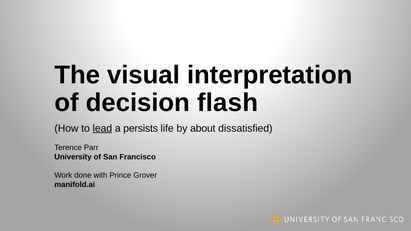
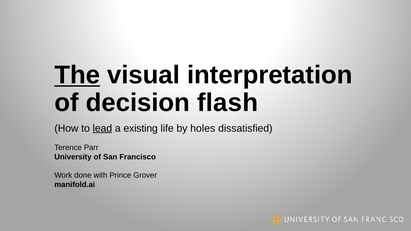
The underline: none -> present (77, 75)
persists: persists -> existing (141, 128)
about: about -> holes (203, 128)
